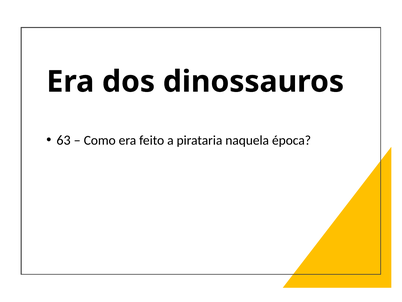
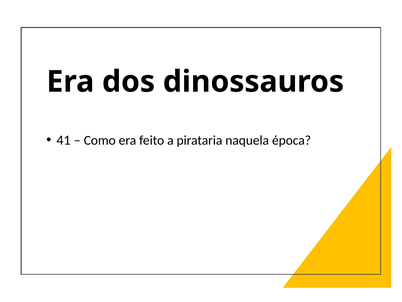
63: 63 -> 41 (64, 140)
